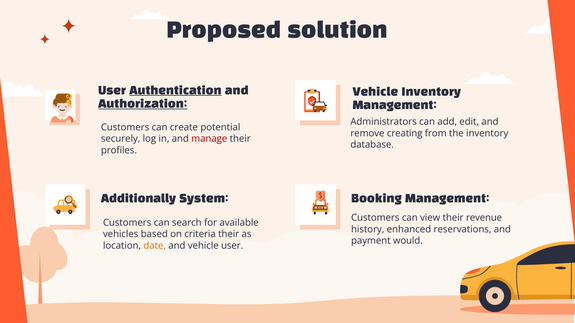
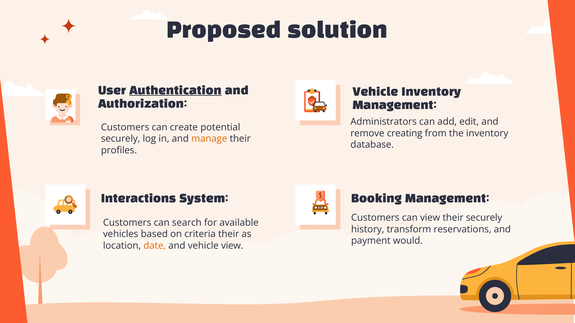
Authorization underline: present -> none (143, 104)
manage colour: red -> orange (209, 139)
Additionally: Additionally -> Interactions (138, 199)
their revenue: revenue -> securely (484, 218)
enhanced: enhanced -> transform (409, 230)
vehicle user: user -> view (232, 246)
